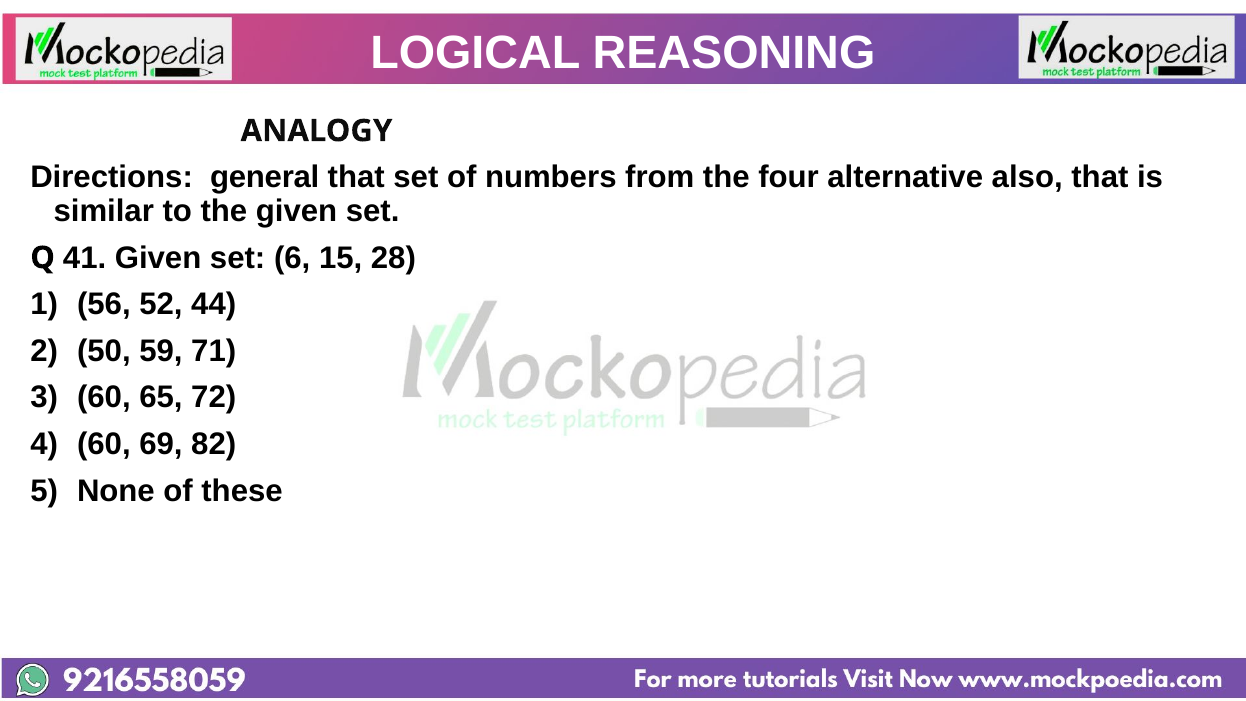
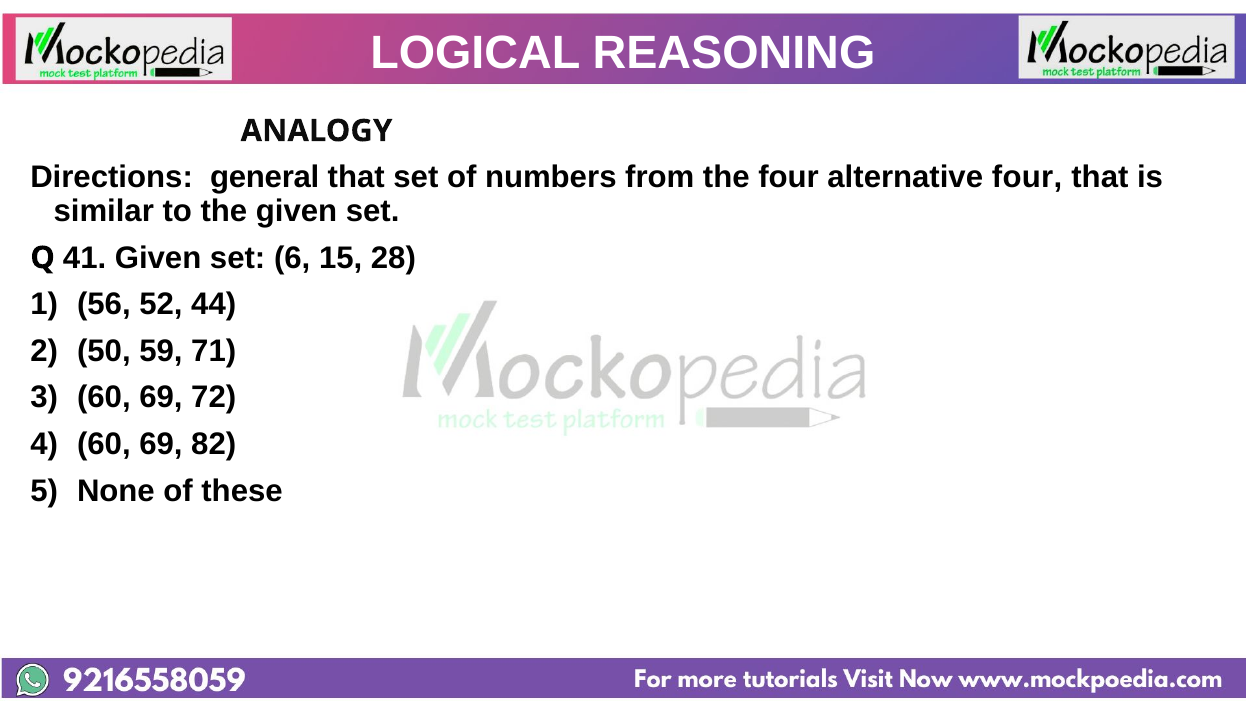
alternative also: also -> four (1027, 177)
3 60 65: 65 -> 69 (161, 398)
